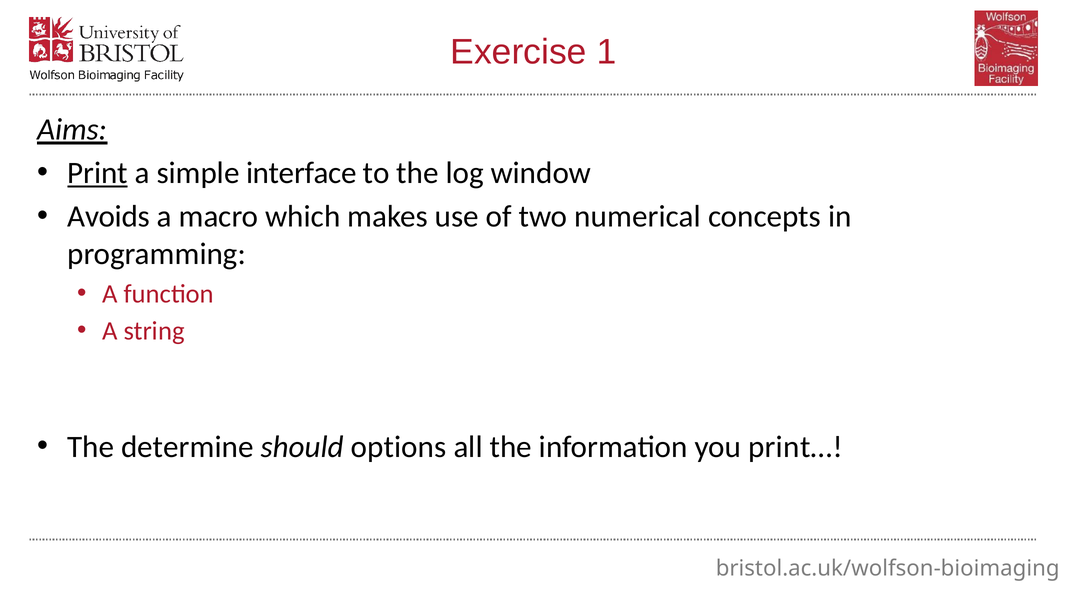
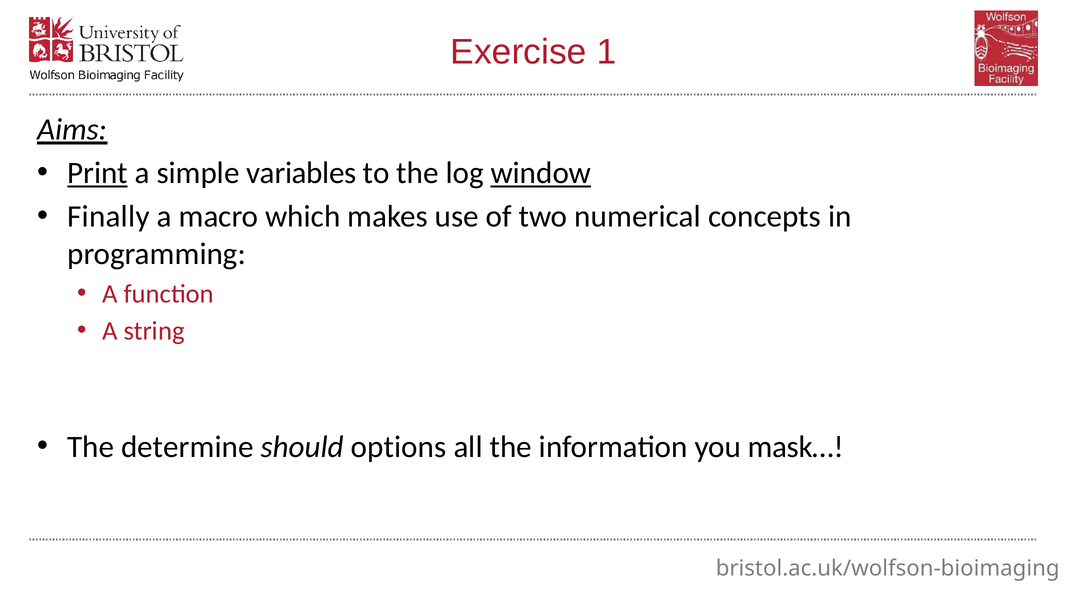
interface: interface -> variables (301, 173)
window underline: none -> present (541, 173)
Avoids: Avoids -> Finally (108, 217)
print…: print… -> mask… (796, 447)
